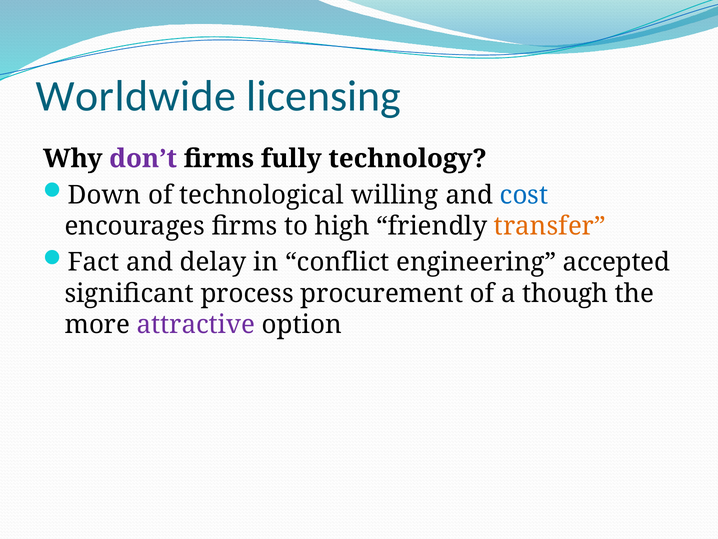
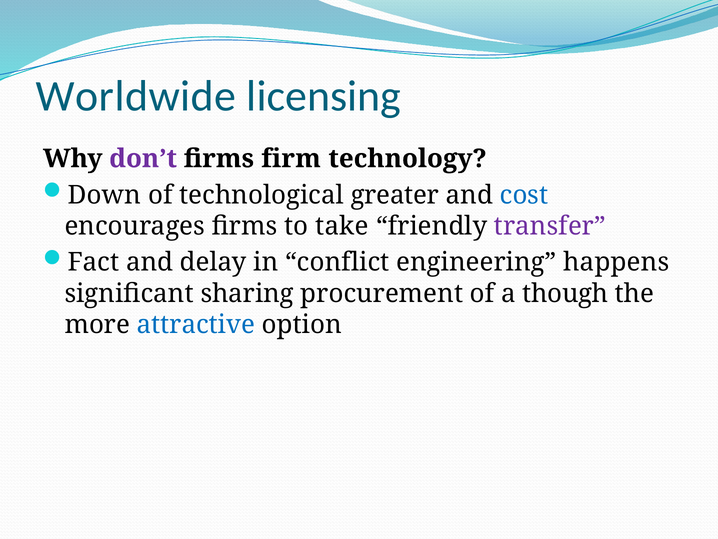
fully: fully -> firm (291, 159)
willing: willing -> greater (395, 195)
high: high -> take (342, 226)
transfer colour: orange -> purple (550, 226)
accepted: accepted -> happens (616, 262)
process: process -> sharing (247, 293)
attractive colour: purple -> blue (196, 324)
